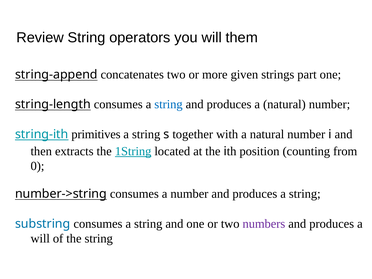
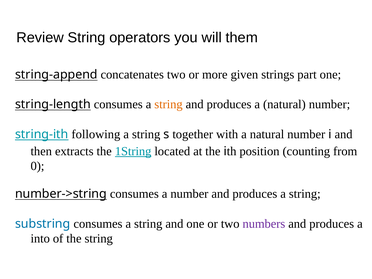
string colour: blue -> orange (168, 104)
primitives: primitives -> following (96, 134)
will: will -> into (40, 239)
